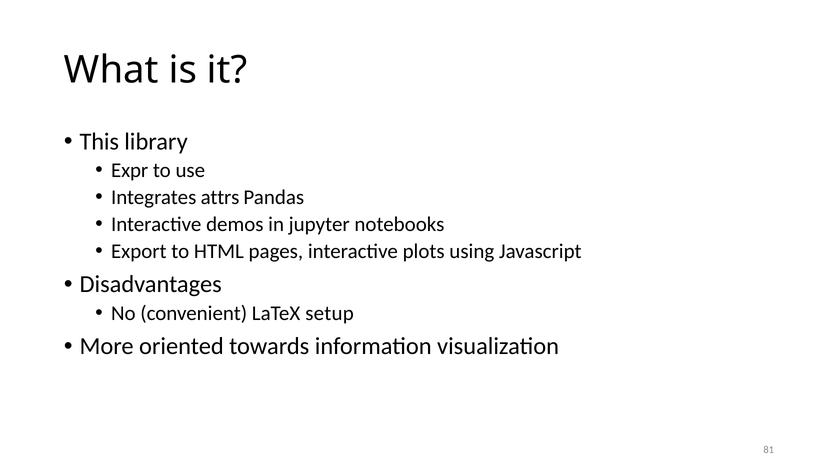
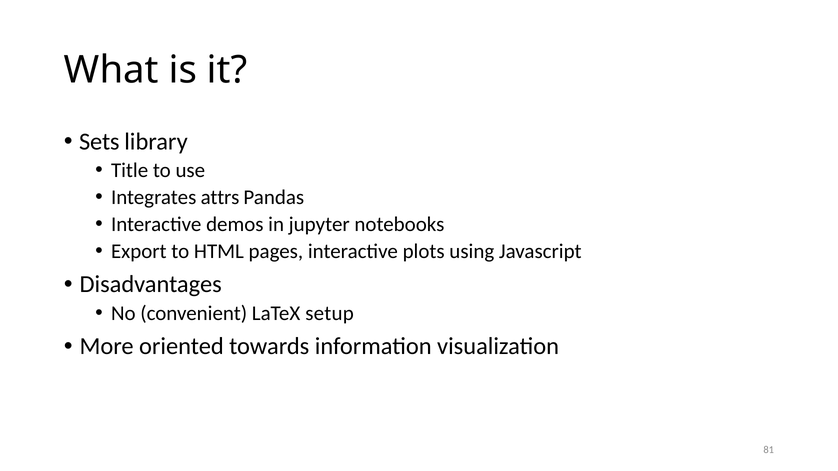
This: This -> Sets (99, 142)
Expr: Expr -> Title (130, 171)
